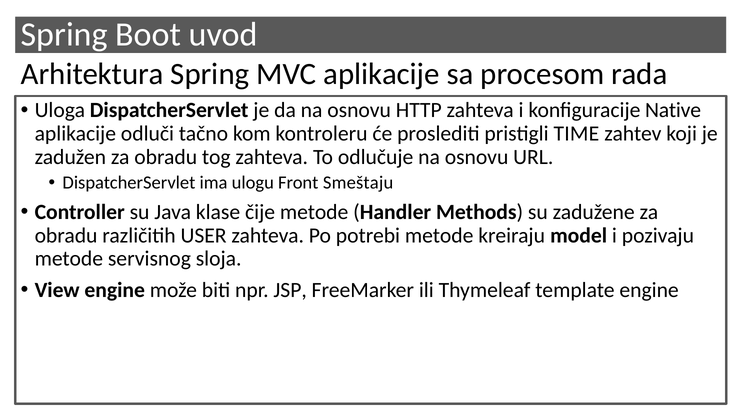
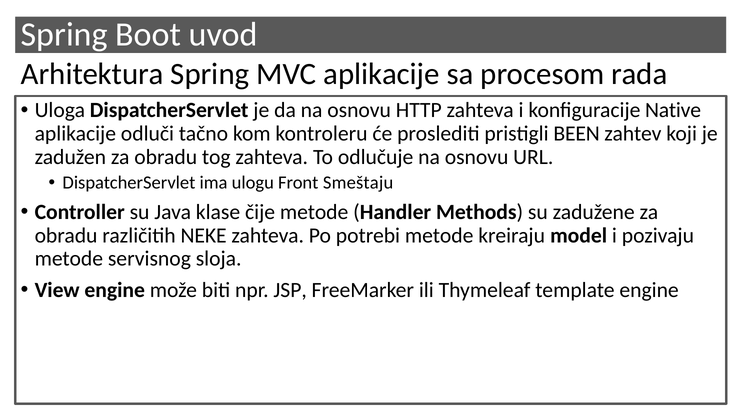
TIME: TIME -> BEEN (577, 133)
USER: USER -> NEKE (204, 235)
